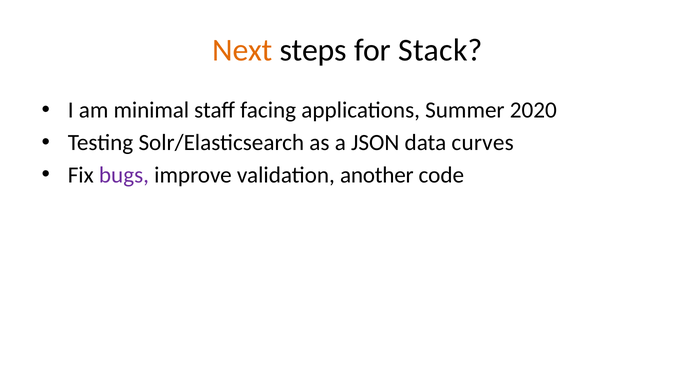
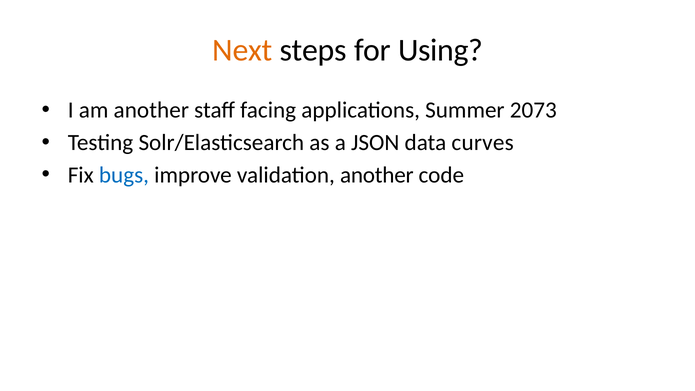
Stack: Stack -> Using (441, 50)
am minimal: minimal -> another (151, 110)
2020: 2020 -> 2073 (533, 110)
bugs colour: purple -> blue (124, 175)
